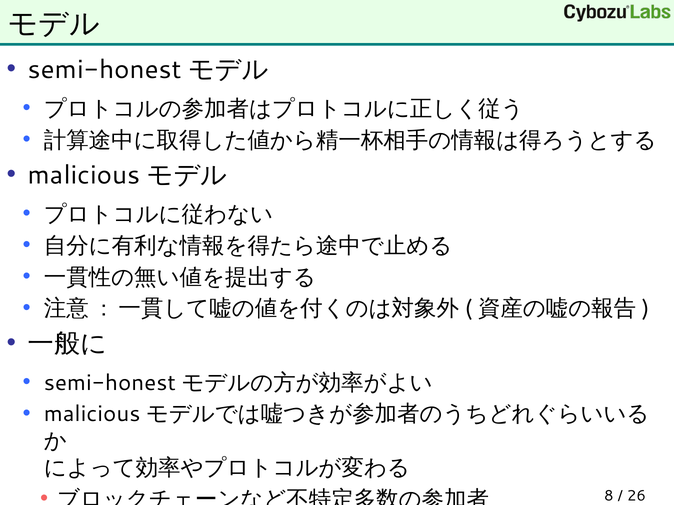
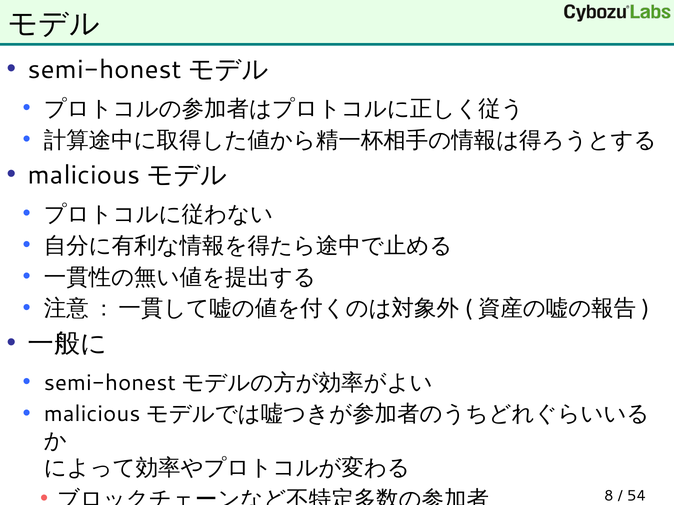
26: 26 -> 54 (636, 496)
